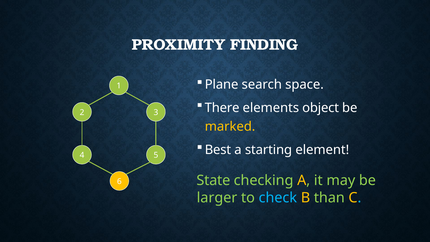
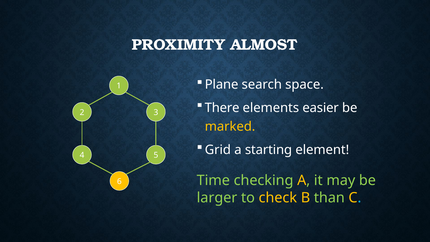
FINDING: FINDING -> ALMOST (264, 45)
object: object -> easier (321, 108)
Best: Best -> Grid (218, 150)
State: State -> Time (213, 180)
check colour: light blue -> yellow (278, 198)
